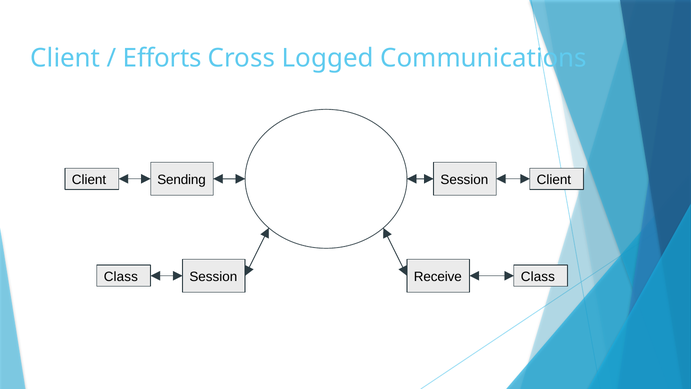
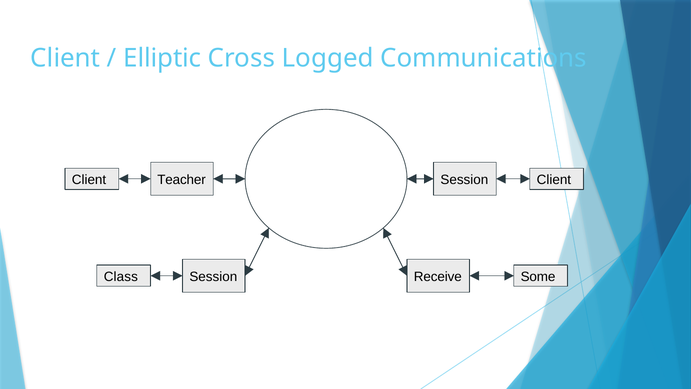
Efforts: Efforts -> Elliptic (162, 58)
Sending: Sending -> Teacher (182, 180)
Class: Class -> Some (538, 276)
